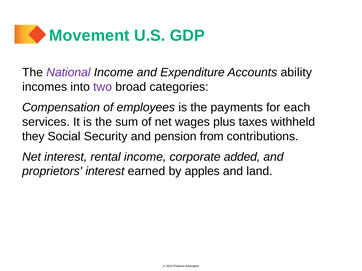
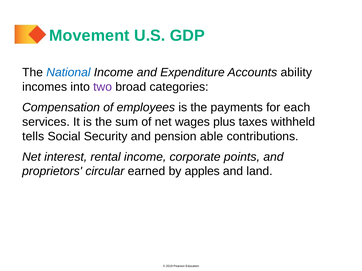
National colour: purple -> blue (68, 73)
they: they -> tells (33, 137)
from: from -> able (212, 137)
added: added -> points (242, 157)
proprietors interest: interest -> circular (105, 172)
